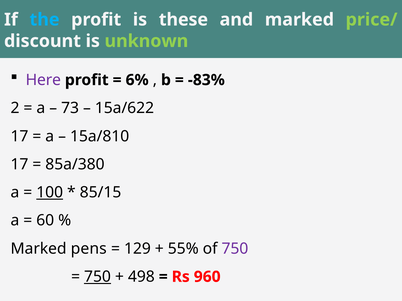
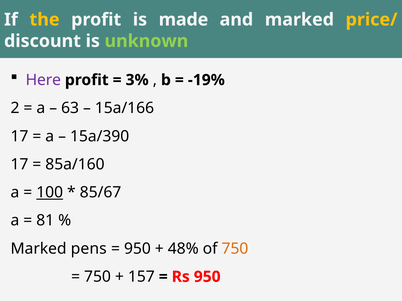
the colour: light blue -> yellow (45, 20)
these: these -> made (183, 20)
price/ colour: light green -> yellow (372, 20)
6%: 6% -> 3% (137, 80)
-83%: -83% -> -19% (206, 80)
73: 73 -> 63 (70, 108)
15a/622: 15a/622 -> 15a/166 (124, 108)
15a/810: 15a/810 -> 15a/390 (100, 136)
85a/380: 85a/380 -> 85a/160 (75, 165)
85/15: 85/15 -> 85/67 (101, 193)
60: 60 -> 81 (45, 221)
129: 129 -> 950 (137, 249)
55%: 55% -> 48% (183, 249)
750 colour: purple -> orange (235, 249)
750 underline: present -> none (97, 277)
498: 498 -> 157 (141, 277)
Rs 960: 960 -> 950 (207, 277)
